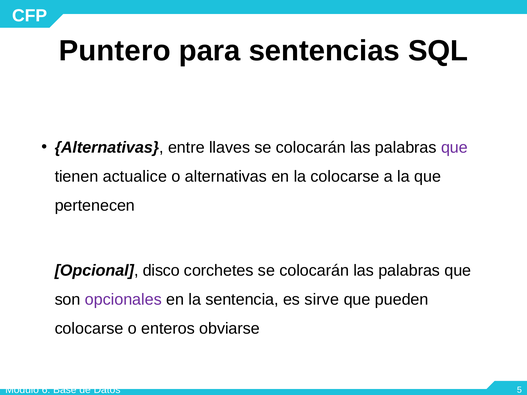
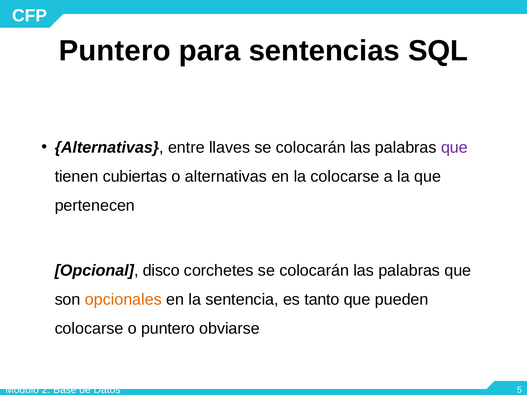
actualice: actualice -> cubiertas (135, 177)
opcionales colour: purple -> orange (123, 300)
sirve: sirve -> tanto (322, 300)
o enteros: enteros -> puntero (168, 329)
6: 6 -> 2 (46, 390)
